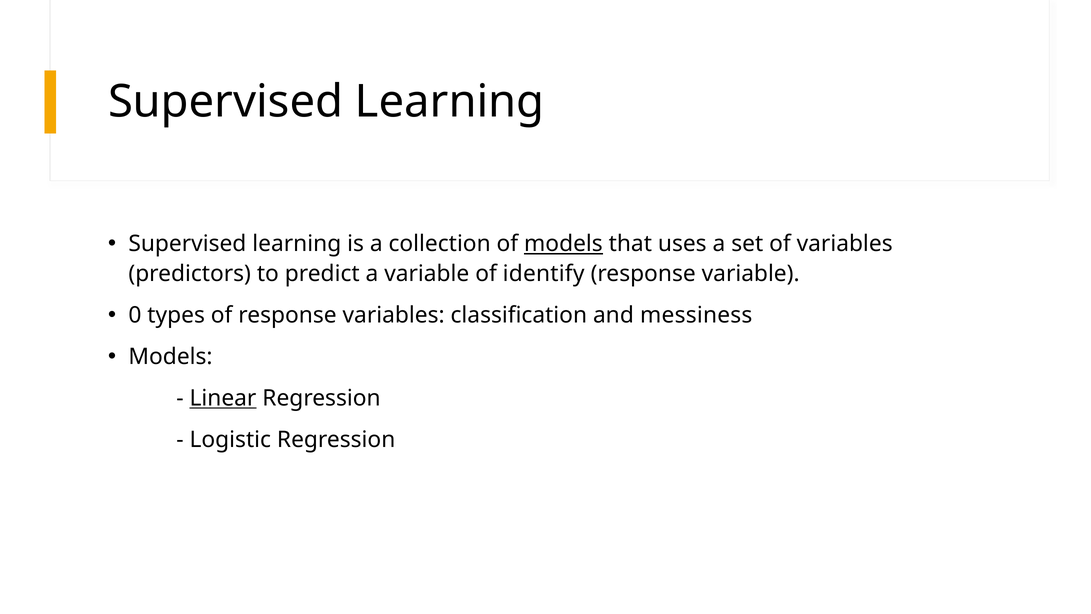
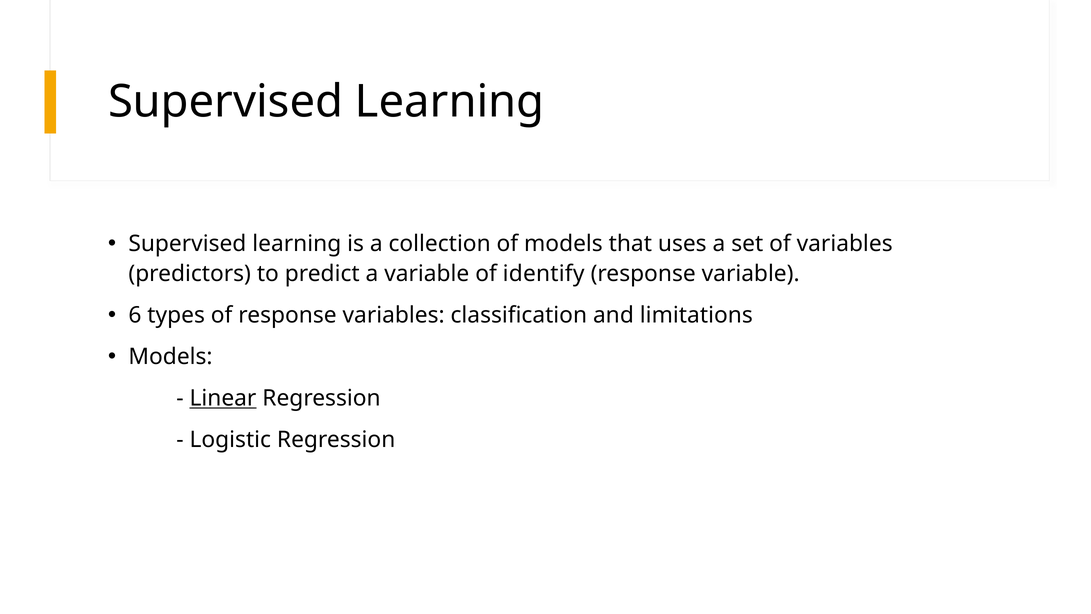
models underline: present -> none (563, 244)
0: 0 -> 6 (135, 315)
messiness: messiness -> limitations (696, 315)
